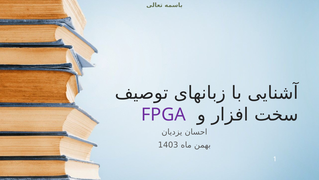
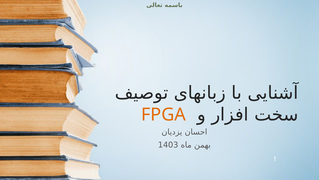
FPGA colour: purple -> orange (163, 114)
